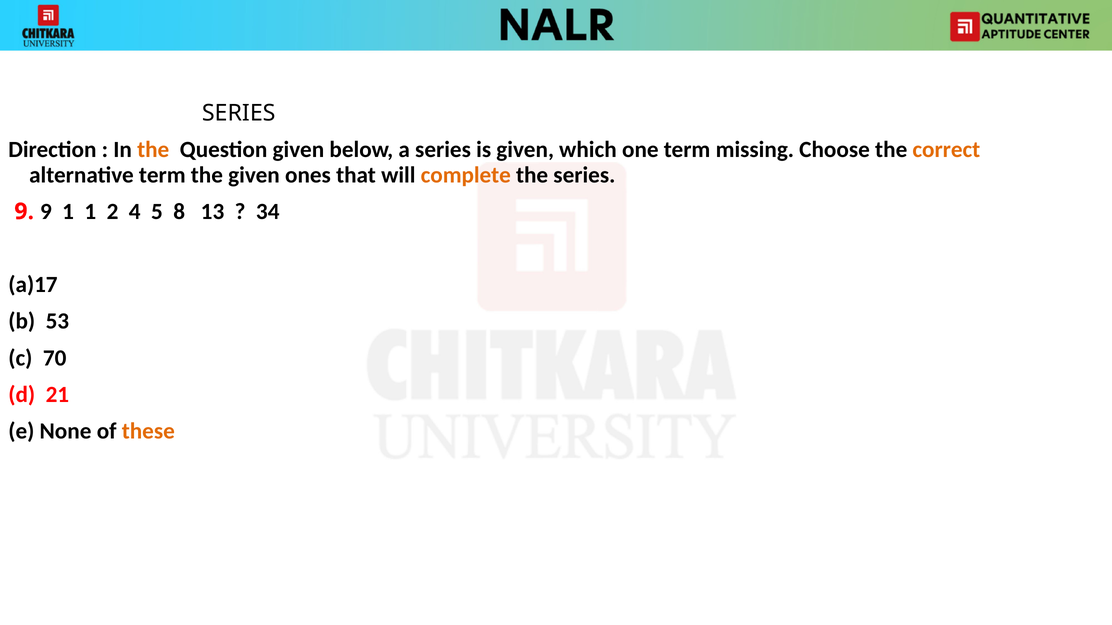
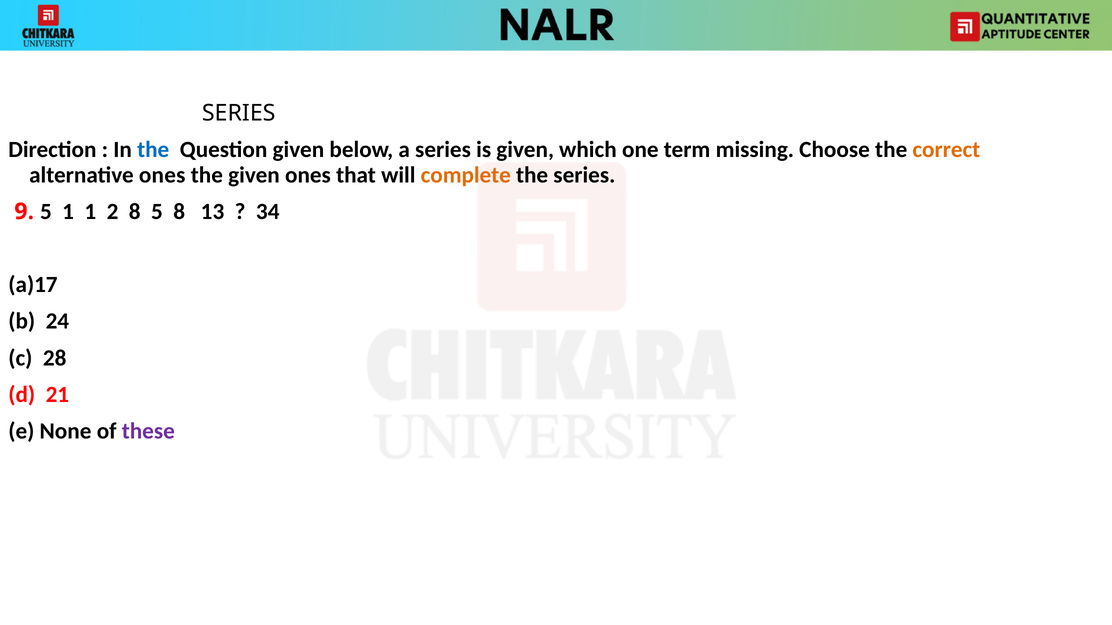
the colour: orange -> blue (153, 150)
alternative term: term -> ones (162, 175)
9 9: 9 -> 5 (46, 212)
2 4: 4 -> 8 (135, 212)
53: 53 -> 24 (57, 322)
70: 70 -> 28 (55, 358)
these colour: orange -> purple (148, 432)
